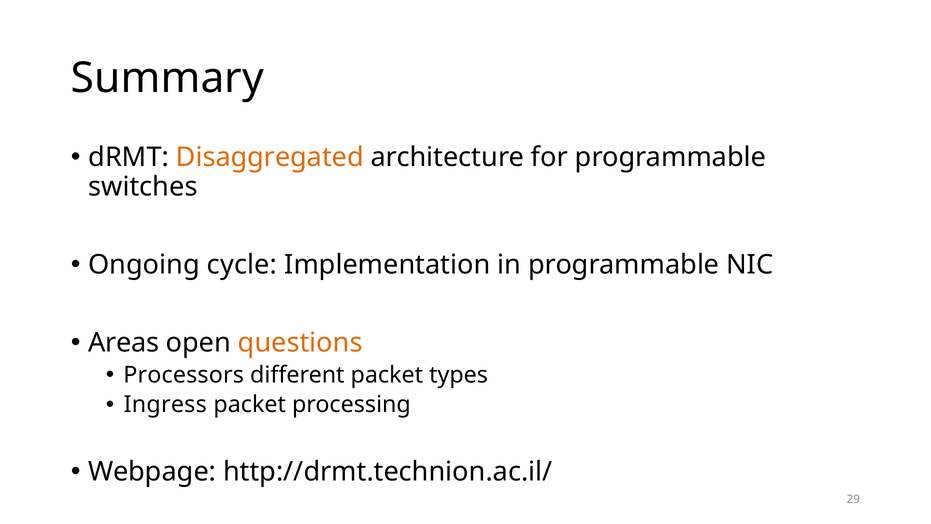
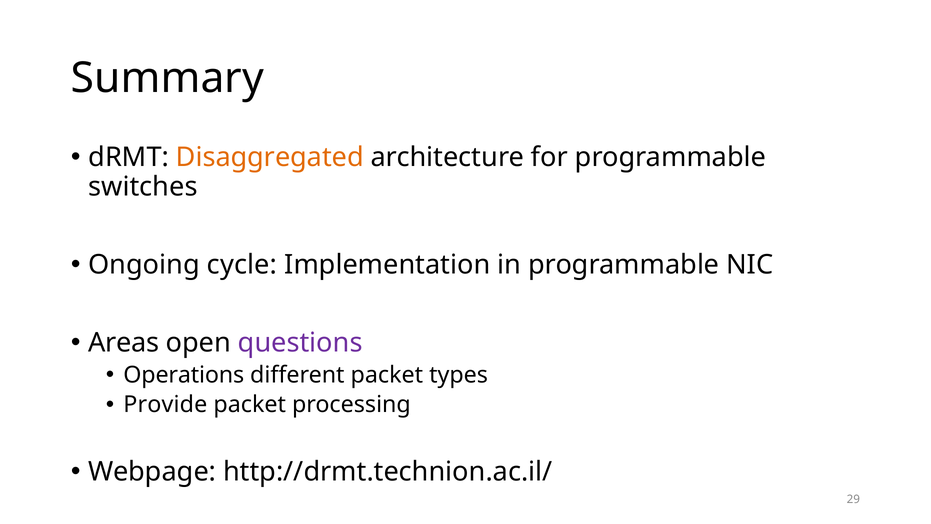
questions colour: orange -> purple (300, 342)
Processors: Processors -> Operations (184, 375)
Ingress: Ingress -> Provide (165, 405)
